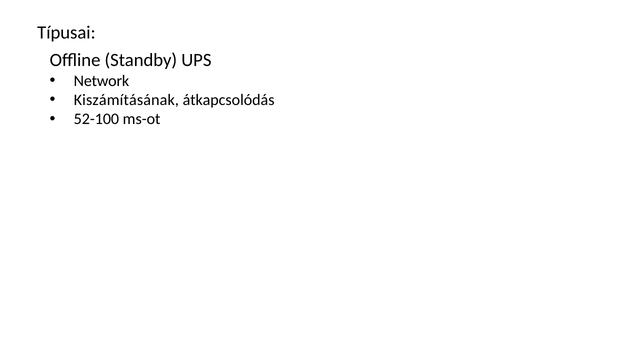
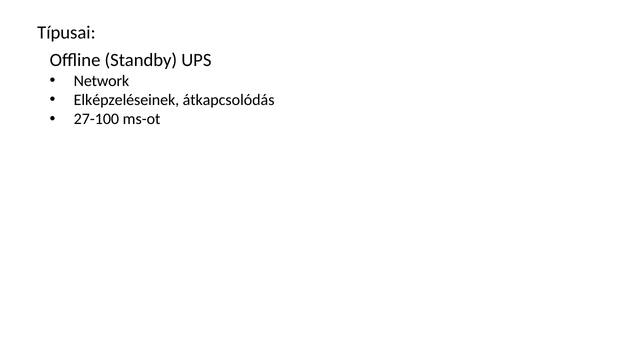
Kiszámításának: Kiszámításának -> Elképzeléseinek (126, 100)
52-100: 52-100 -> 27-100 (96, 119)
